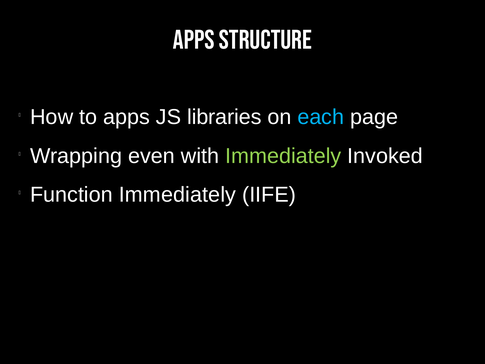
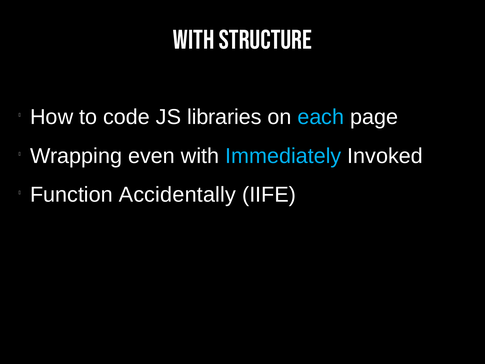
Apps: Apps -> With (194, 40)
to apps: apps -> code (127, 117)
Immediately colour: light green -> light blue (283, 156)
Function Immediately: Immediately -> Accidentally (177, 195)
